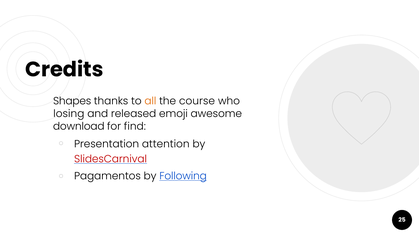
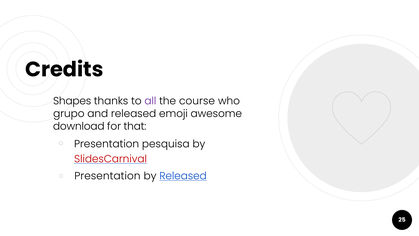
all colour: orange -> purple (150, 101)
losing: losing -> grupo (69, 114)
find: find -> that (135, 126)
attention: attention -> pesquisa (166, 144)
Pagamentos: Pagamentos -> Presentation (107, 176)
by Following: Following -> Released (183, 176)
